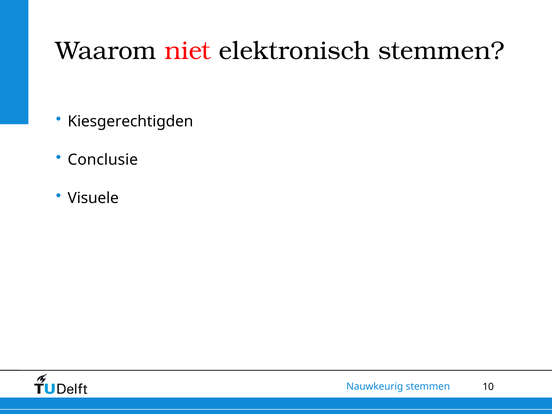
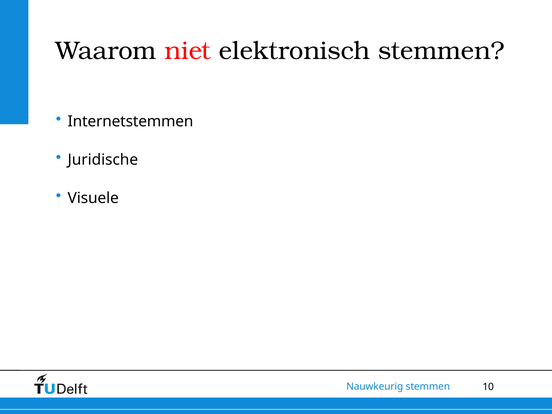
Kiesgerechtigden: Kiesgerechtigden -> Internetstemmen (131, 121)
Conclusie: Conclusie -> Juridische (103, 160)
